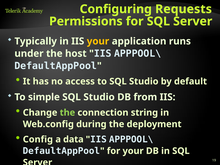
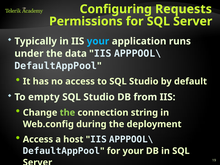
your colour: yellow -> light blue (98, 41)
host: host -> data (76, 54)
simple: simple -> empty (44, 97)
Config: Config -> Access (38, 139)
data: data -> host (73, 139)
